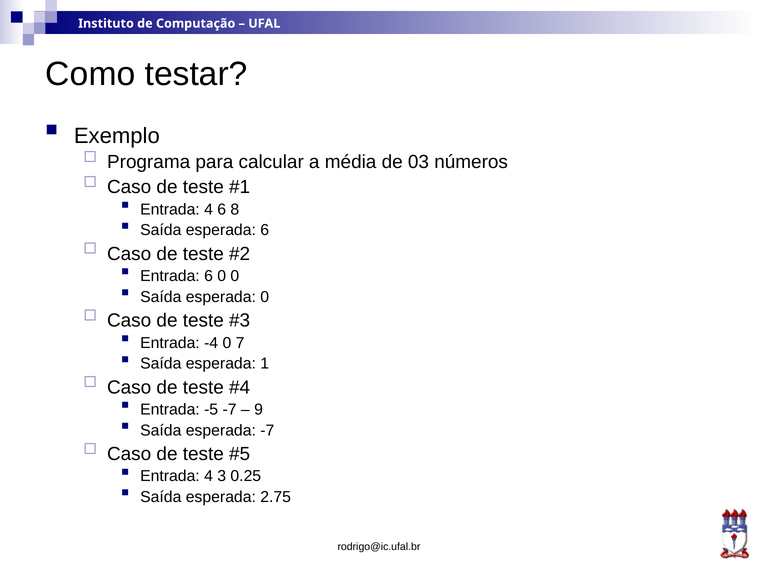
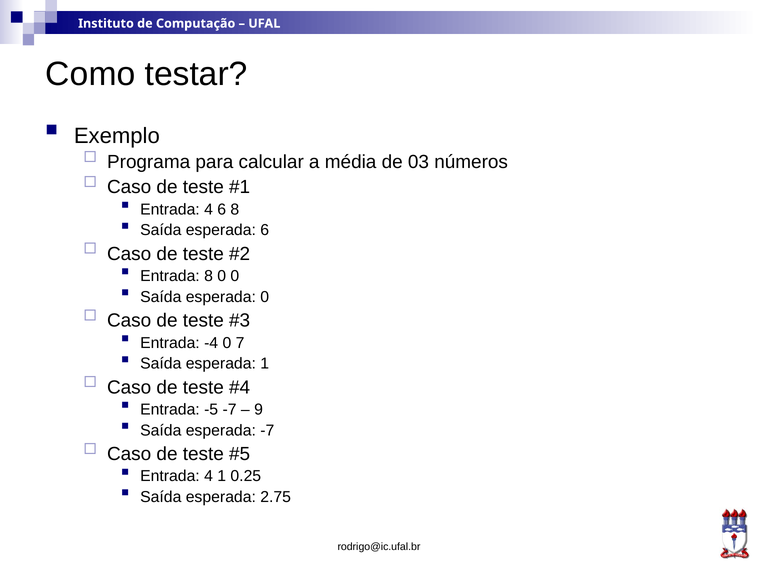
Entrada 6: 6 -> 8 (209, 276)
4 3: 3 -> 1 (222, 476)
